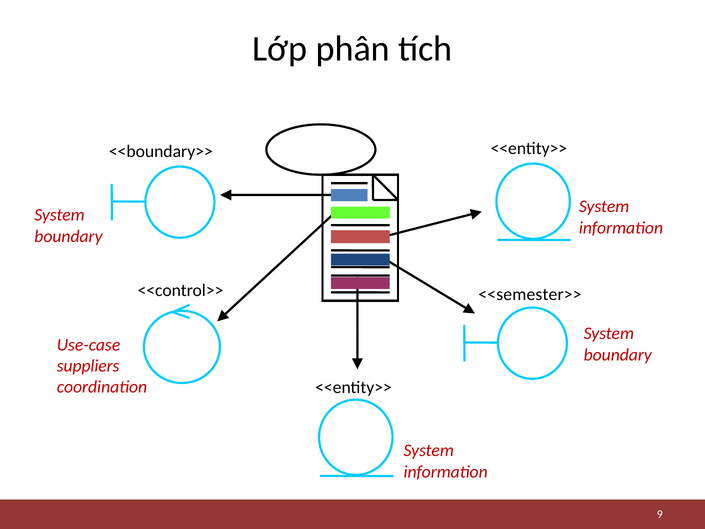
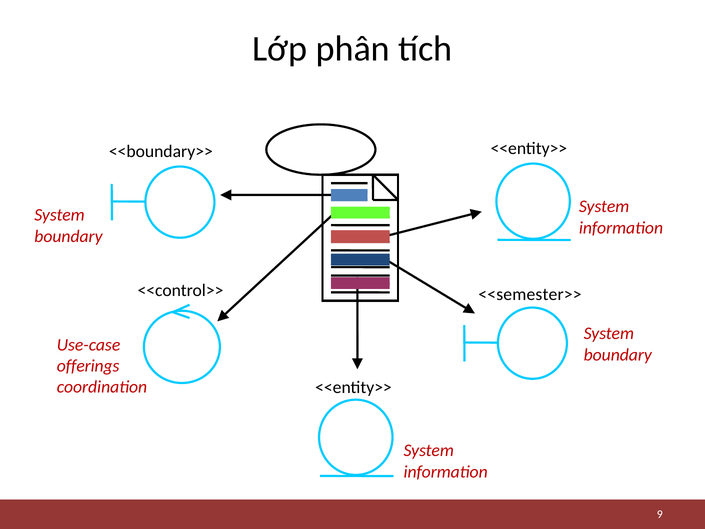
suppliers: suppliers -> offerings (88, 366)
